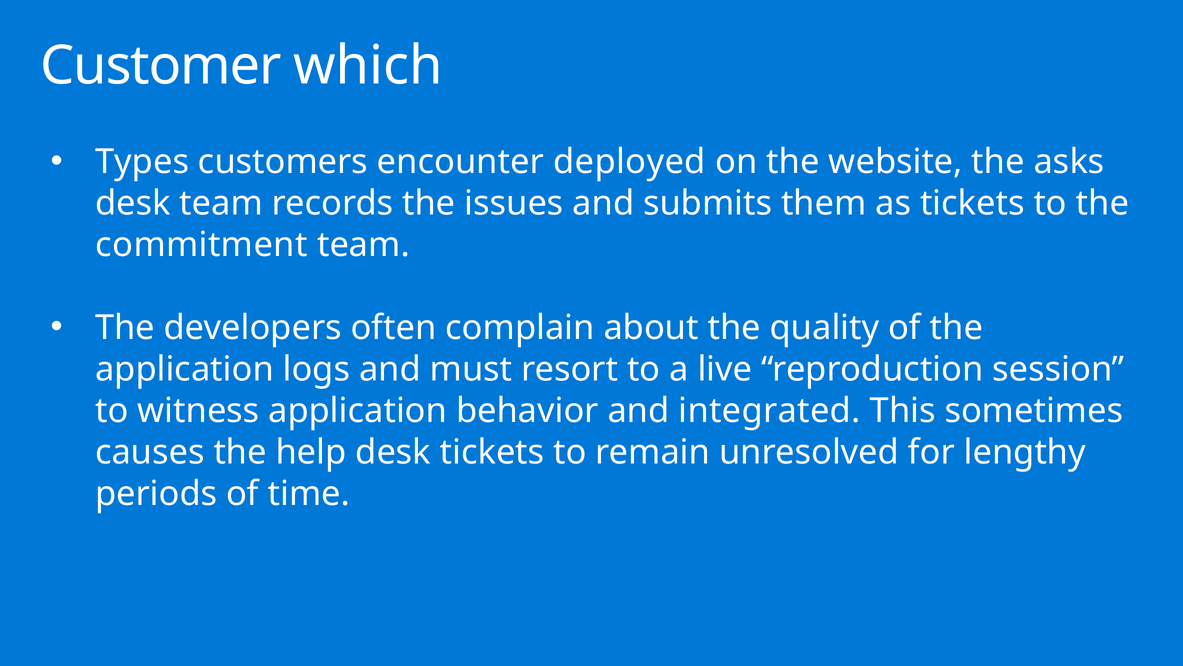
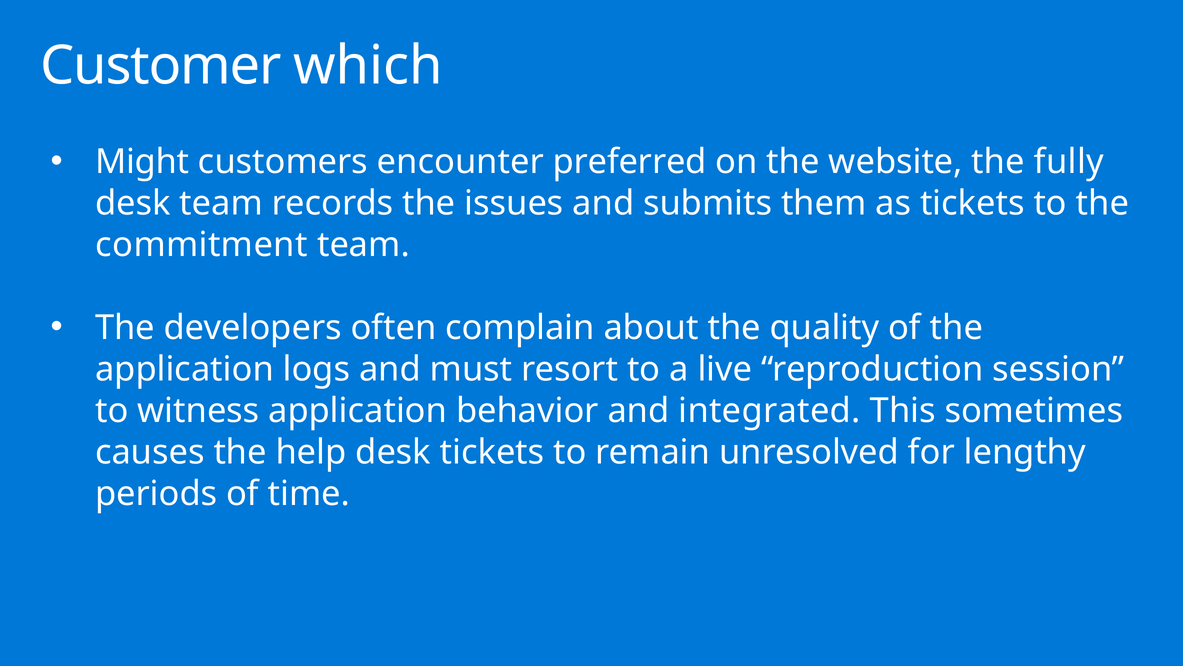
Types: Types -> Might (142, 162)
deployed: deployed -> preferred (630, 162)
asks: asks -> fully (1069, 162)
